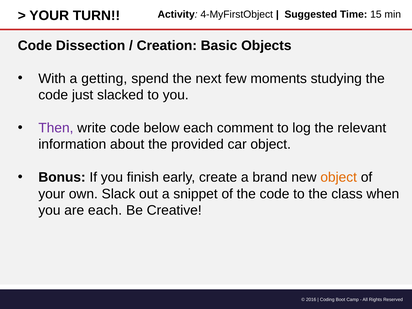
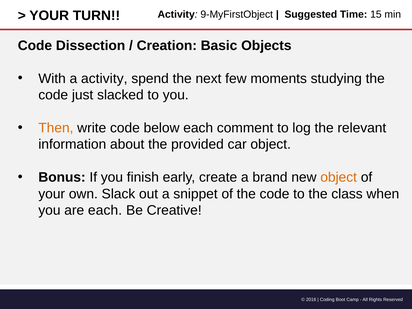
4-MyFirstObject: 4-MyFirstObject -> 9-MyFirstObject (237, 15)
a getting: getting -> activity (104, 79)
Then colour: purple -> orange (56, 128)
